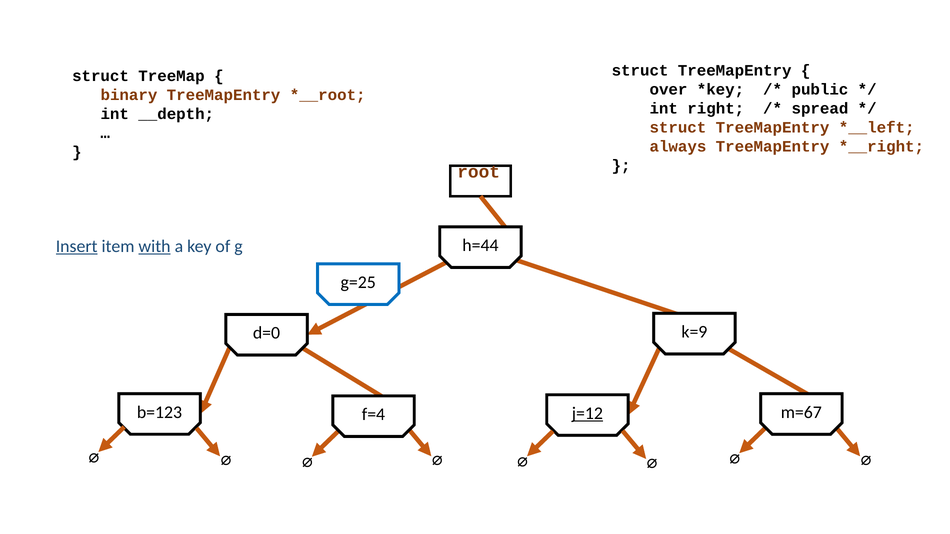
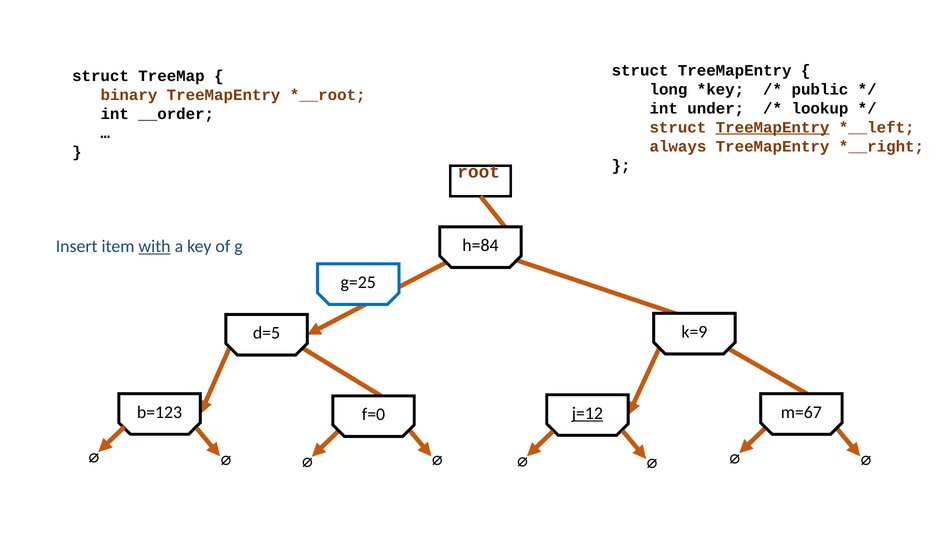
over: over -> long (668, 89)
right: right -> under (716, 108)
spread: spread -> lookup (820, 108)
__depth: __depth -> __order (176, 114)
TreeMapEntry underline: none -> present (773, 127)
h=44: h=44 -> h=84 (480, 246)
Insert underline: present -> none (77, 246)
d=0: d=0 -> d=5 (267, 333)
f=4: f=4 -> f=0 (373, 415)
